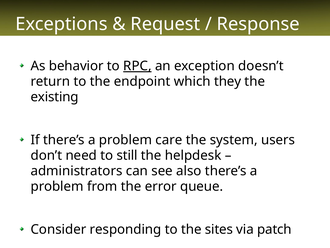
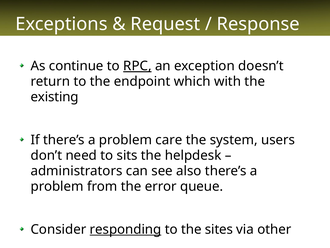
behavior: behavior -> continue (76, 66)
they: they -> with (228, 81)
still: still -> sits (127, 155)
responding underline: none -> present (126, 229)
patch: patch -> other (274, 229)
